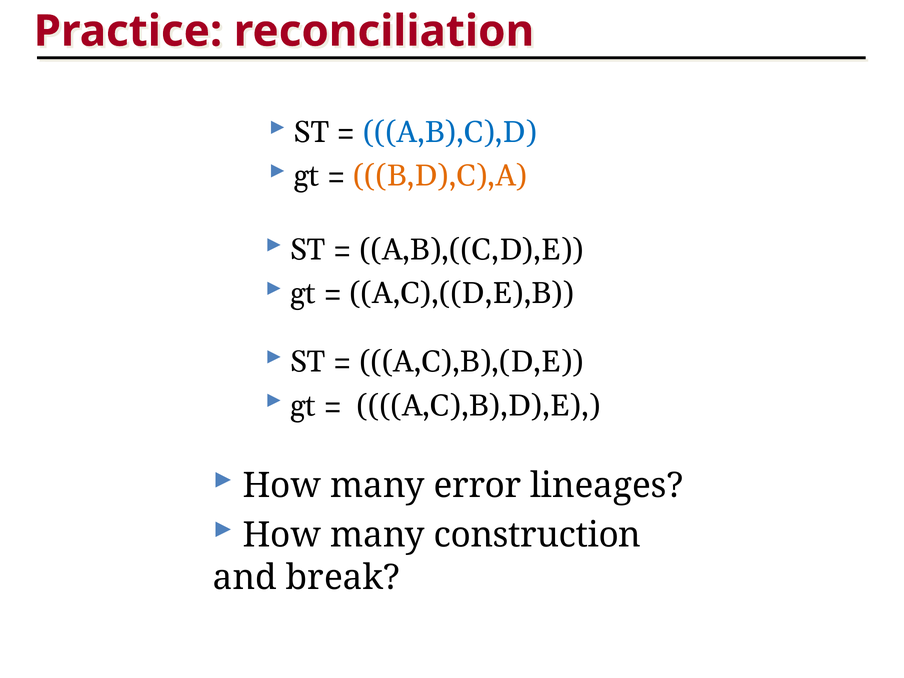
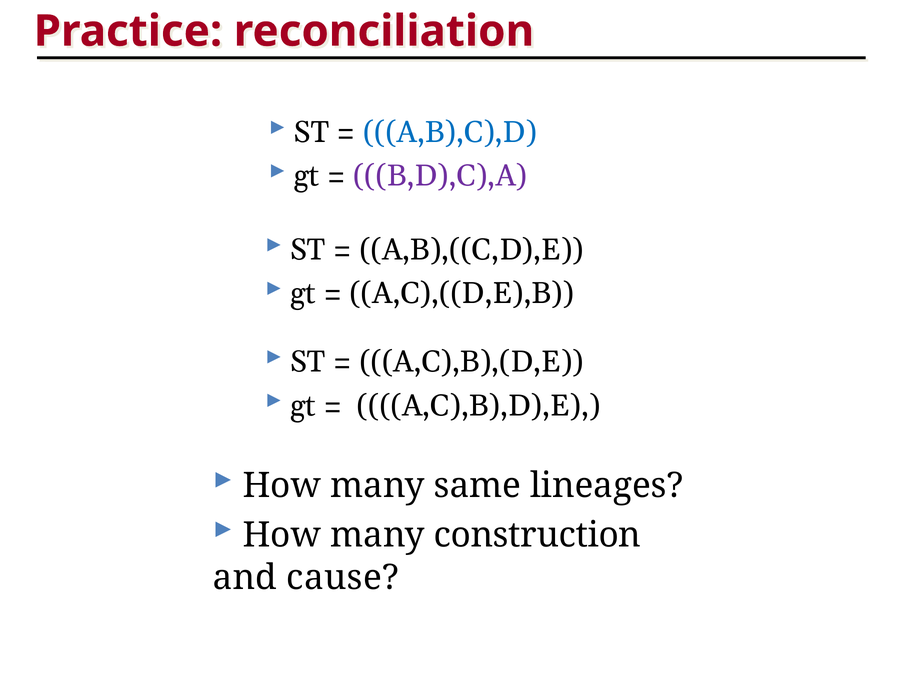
B,D),C),A colour: orange -> purple (440, 176)
error: error -> same (477, 486)
break: break -> cause (343, 578)
